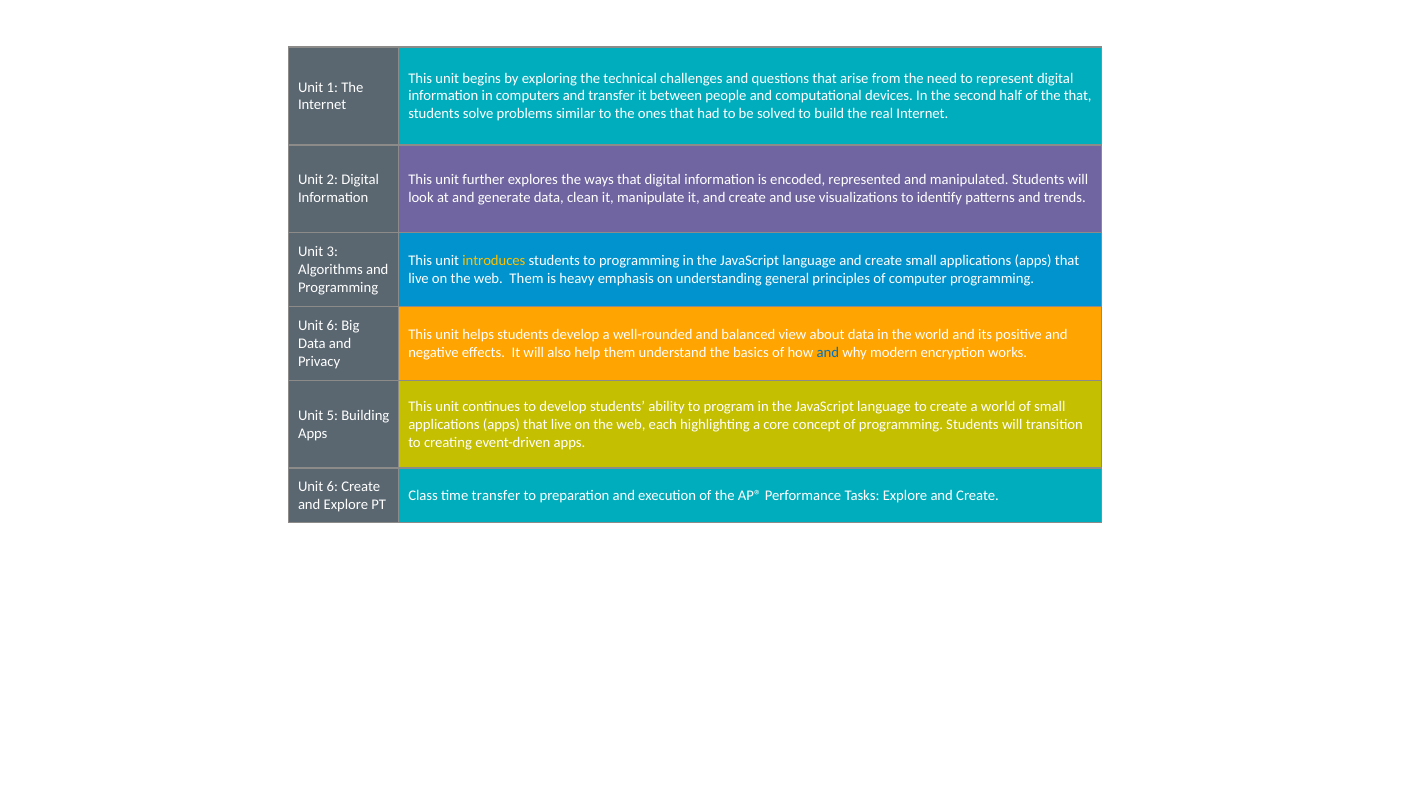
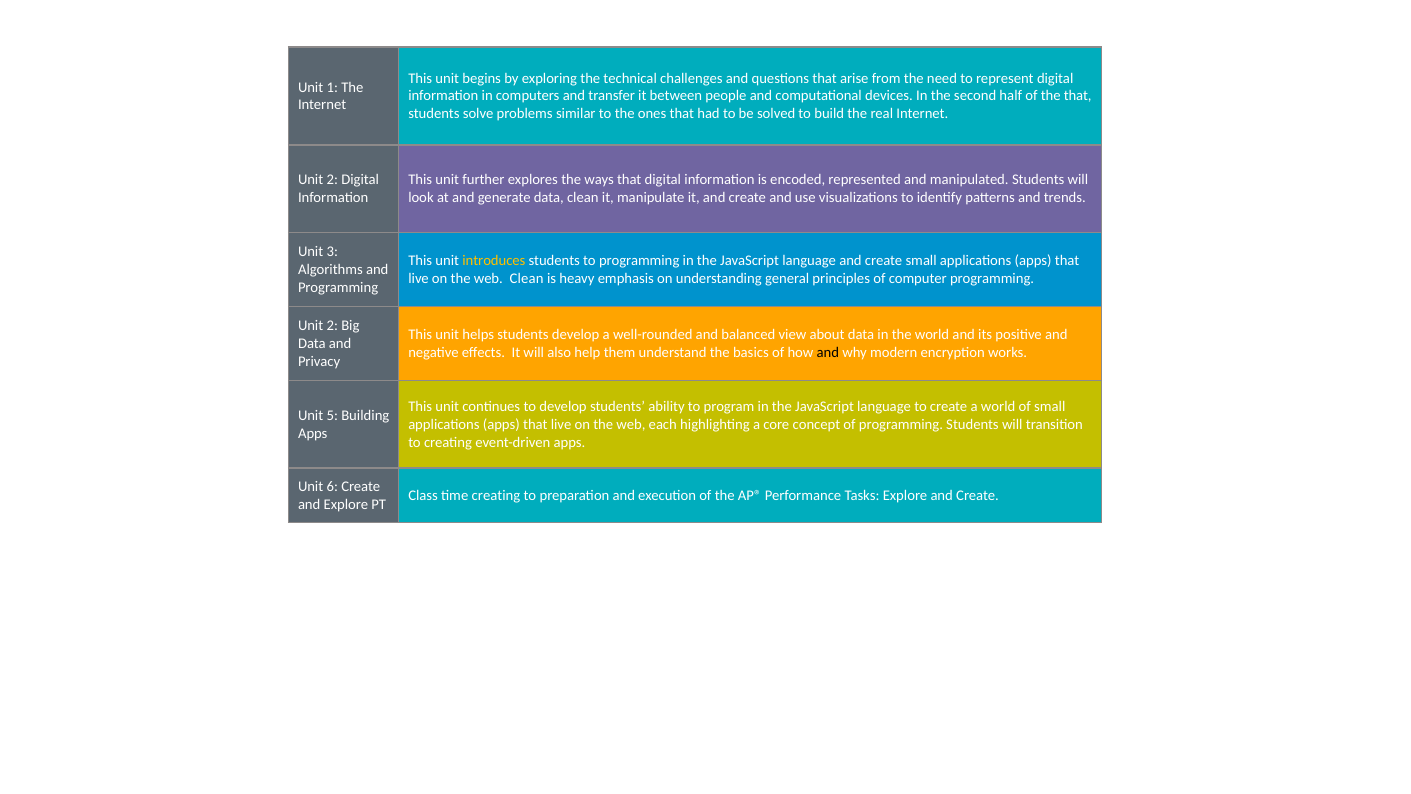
web Them: Them -> Clean (527, 278)
6: 6 -> 2 (332, 326)
and colour: blue -> black (828, 352)
time transfer: transfer -> creating (496, 495)
